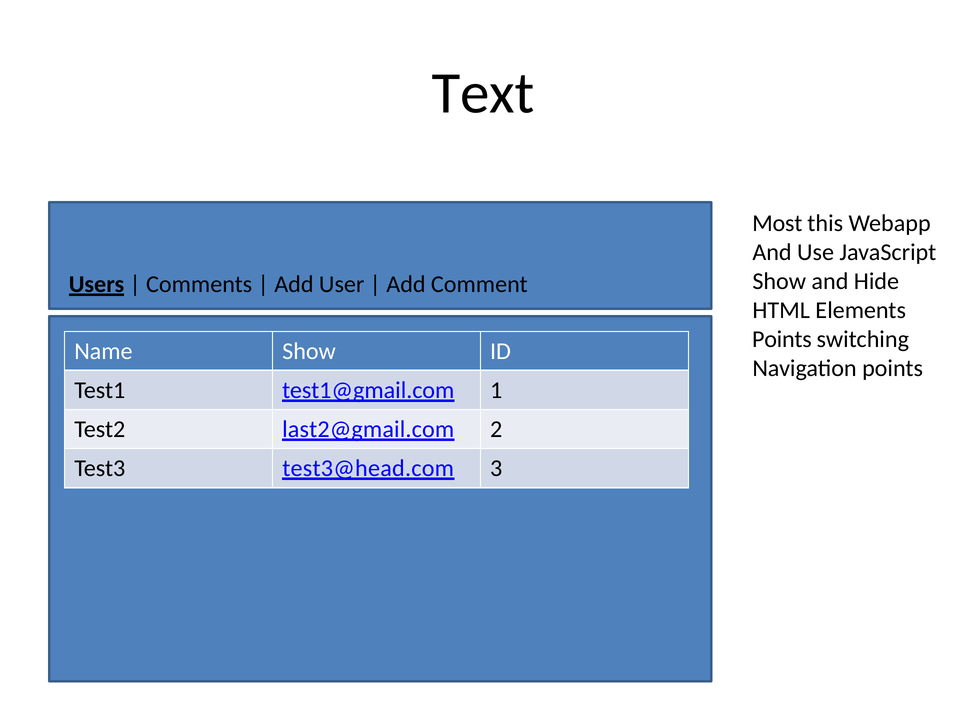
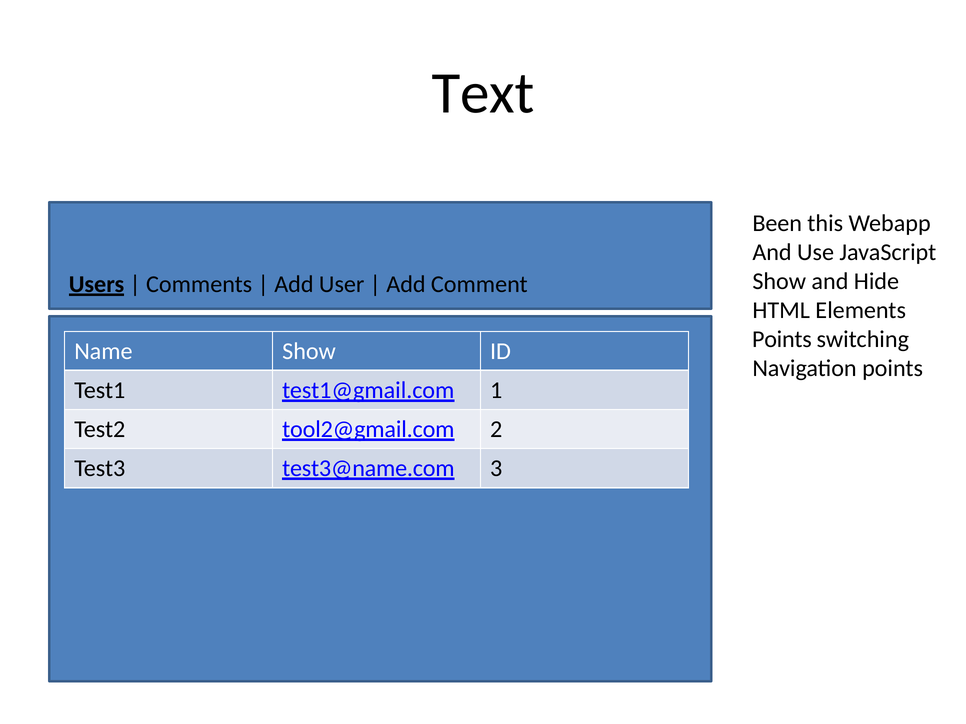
Most: Most -> Been (777, 223)
last2@gmail.com: last2@gmail.com -> tool2@gmail.com (368, 430)
test3@head.com: test3@head.com -> test3@name.com (368, 469)
